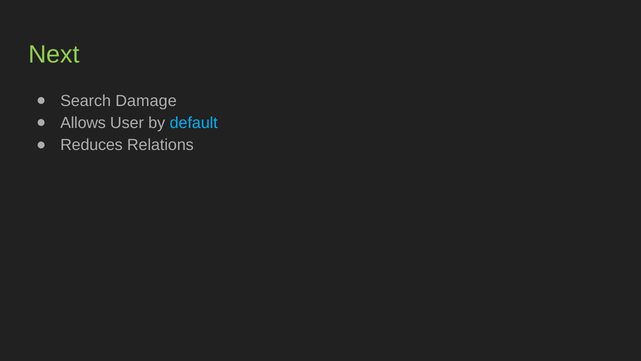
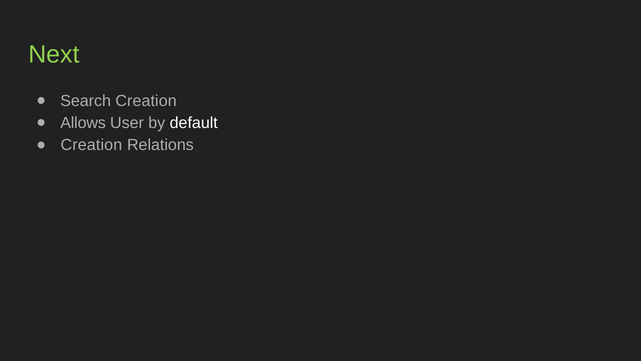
Search Damage: Damage -> Creation (146, 101)
default colour: light blue -> white (194, 123)
Reduces: Reduces -> Creation (91, 145)
